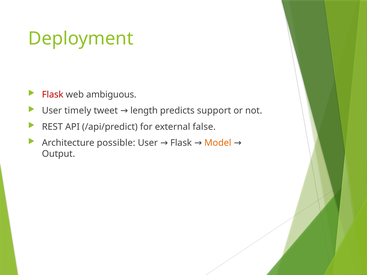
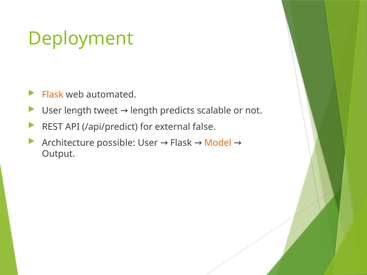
Flask colour: red -> orange (53, 95)
ambiguous: ambiguous -> automated (111, 95)
User timely: timely -> length (78, 111)
support: support -> scalable (214, 111)
